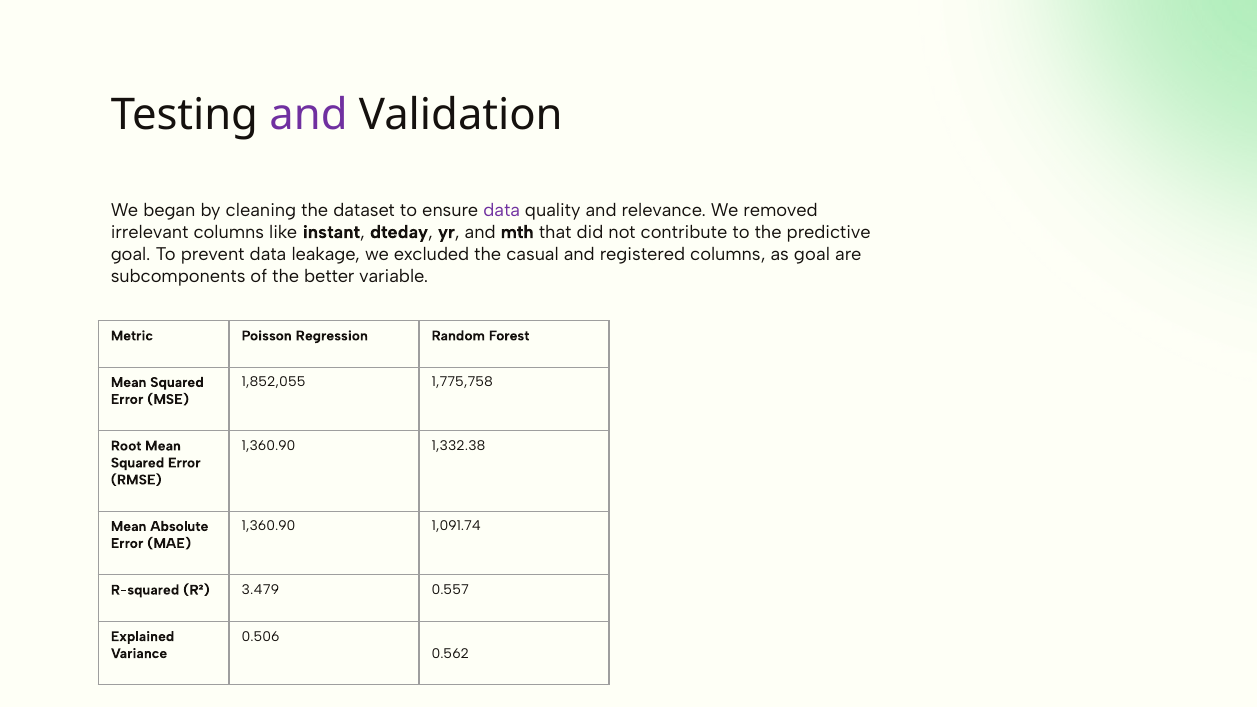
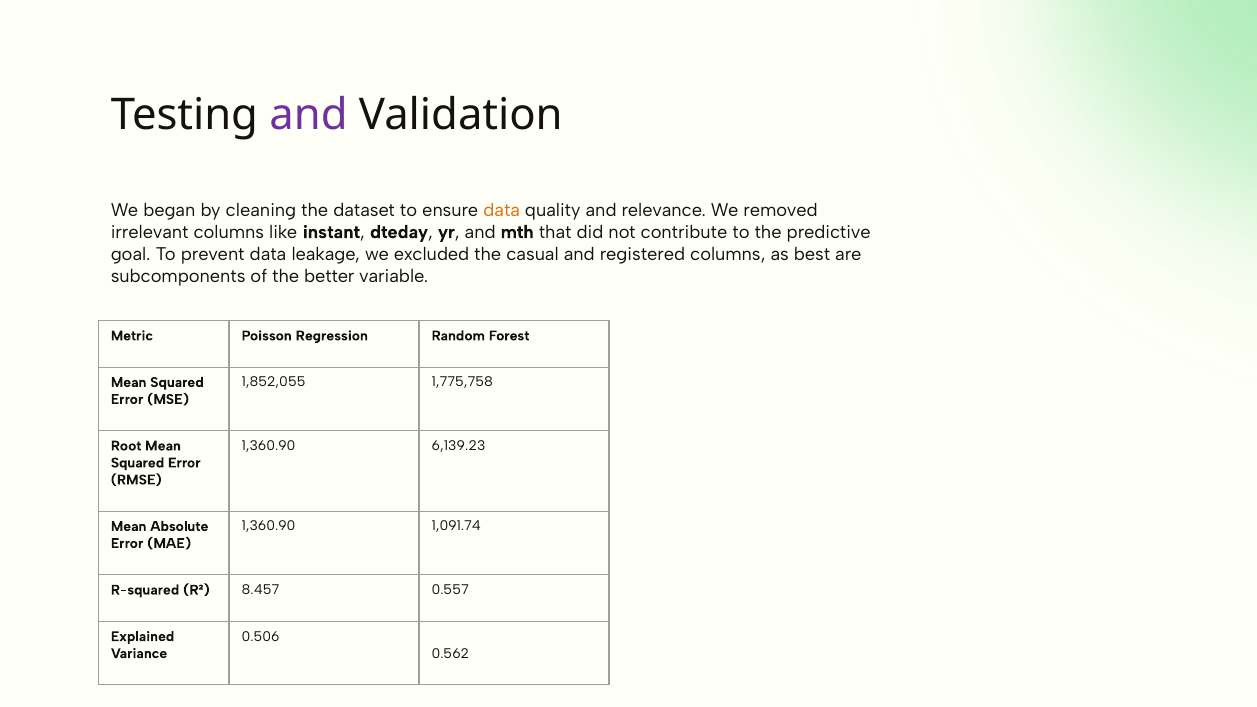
data colour: purple -> orange (502, 210)
as goal: goal -> best (812, 254)
1,332.38: 1,332.38 -> 6,139.23 (459, 446)
3.479: 3.479 -> 8.457 (261, 590)
